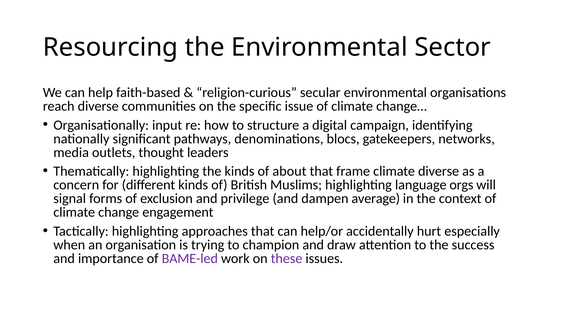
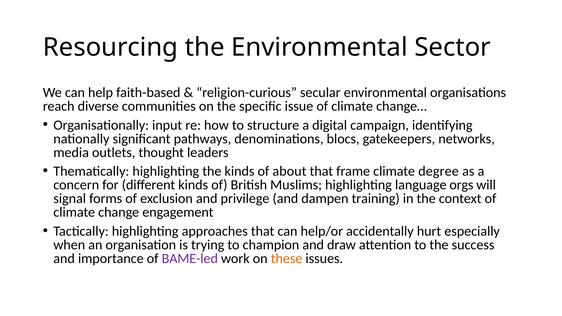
climate diverse: diverse -> degree (439, 171)
average: average -> training (376, 199)
these colour: purple -> orange (287, 259)
